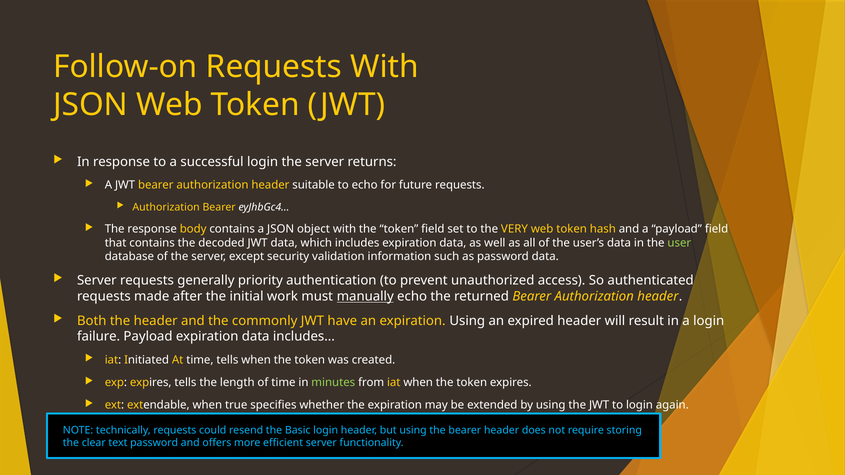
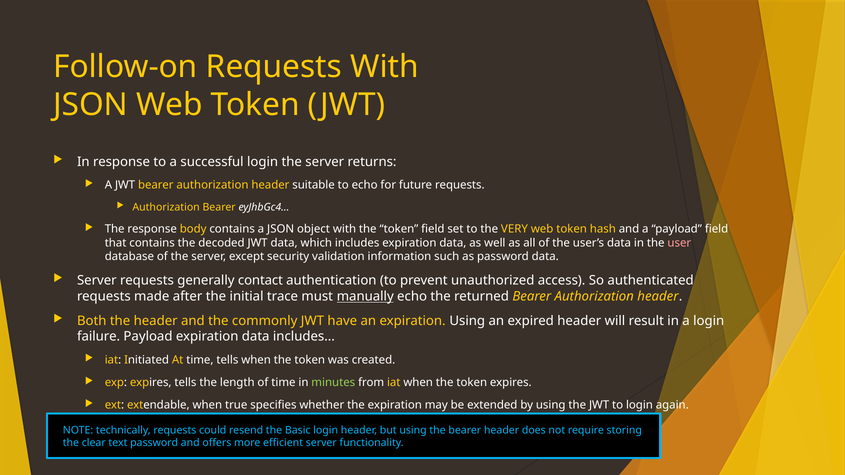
user colour: light green -> pink (679, 243)
priority: priority -> contact (260, 281)
work: work -> trace (282, 296)
